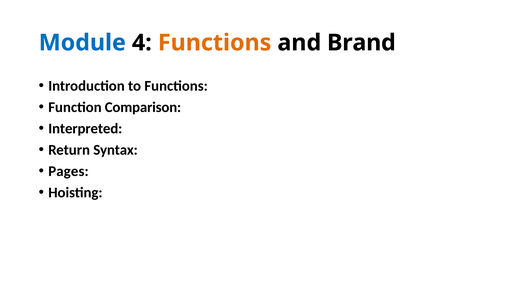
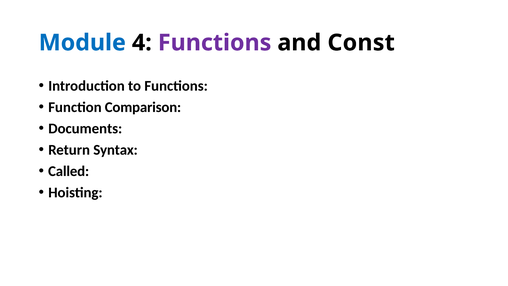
Functions colour: orange -> purple (215, 43)
Brand: Brand -> Const (361, 43)
Interpreted: Interpreted -> Documents (85, 128)
Pages: Pages -> Called (69, 171)
